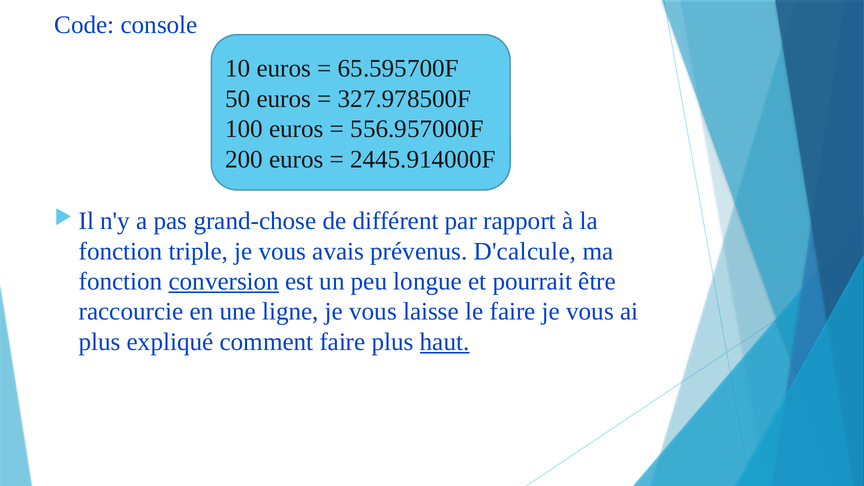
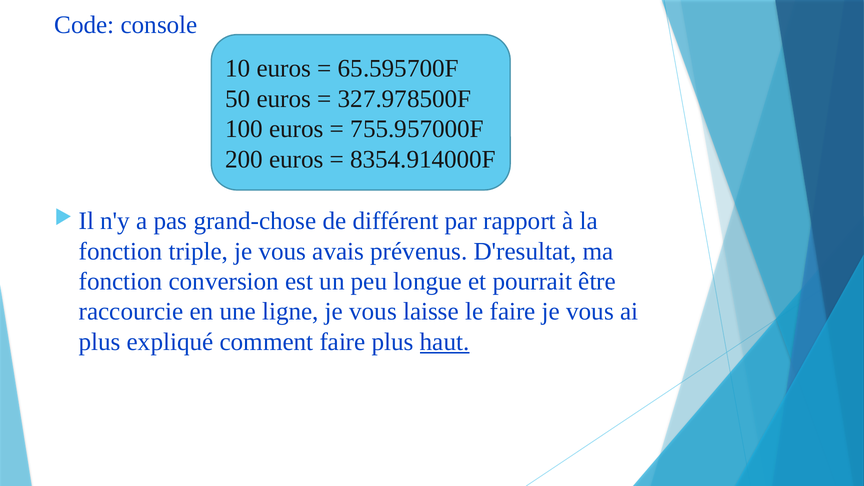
556.957000F: 556.957000F -> 755.957000F (417, 129)
2445.914000F: 2445.914000F -> 8354.914000F (423, 159)
D'calcule: D'calcule -> D'resultat (525, 251)
conversion underline: present -> none (224, 281)
